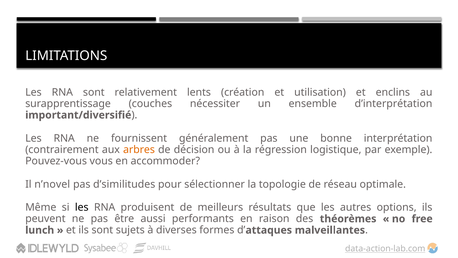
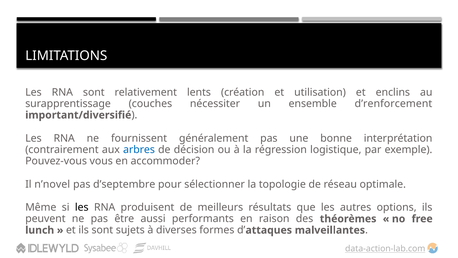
d’interprétation: d’interprétation -> d’renforcement (393, 104)
arbres colour: orange -> blue (139, 149)
d’similitudes: d’similitudes -> d’septembre (124, 184)
